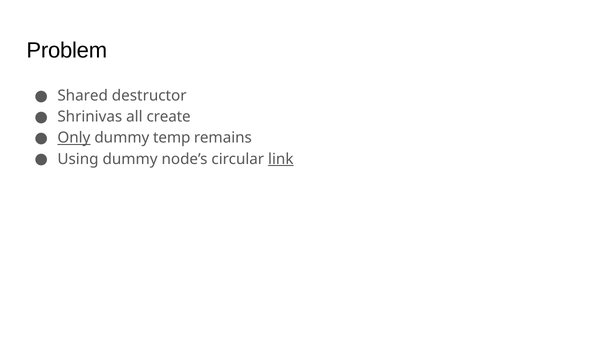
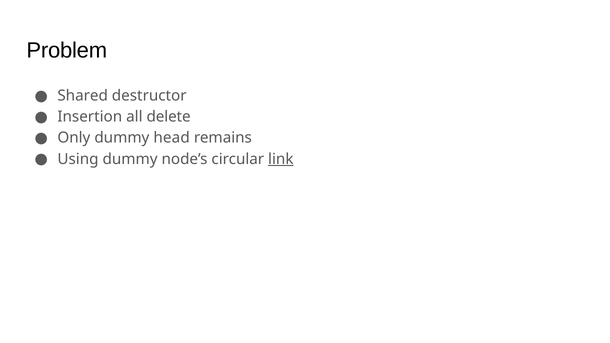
Shrinivas: Shrinivas -> Insertion (90, 117)
create: create -> delete (169, 117)
Only underline: present -> none (74, 138)
temp: temp -> head (172, 138)
